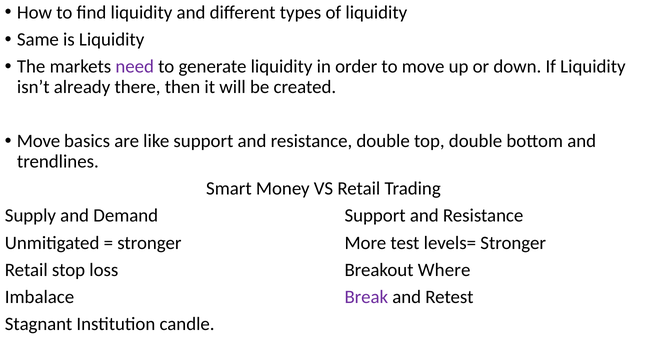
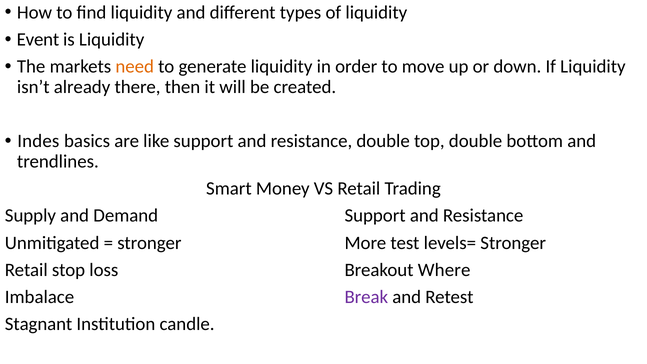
Same: Same -> Event (38, 40)
need colour: purple -> orange (135, 67)
Move: Move -> Indes (38, 141)
